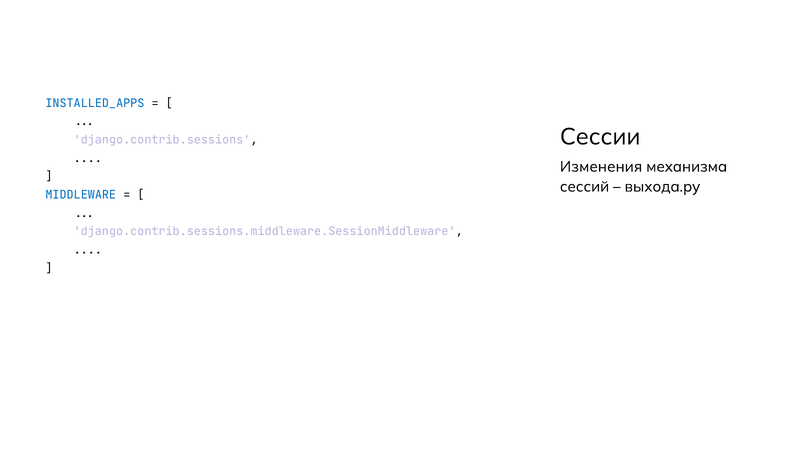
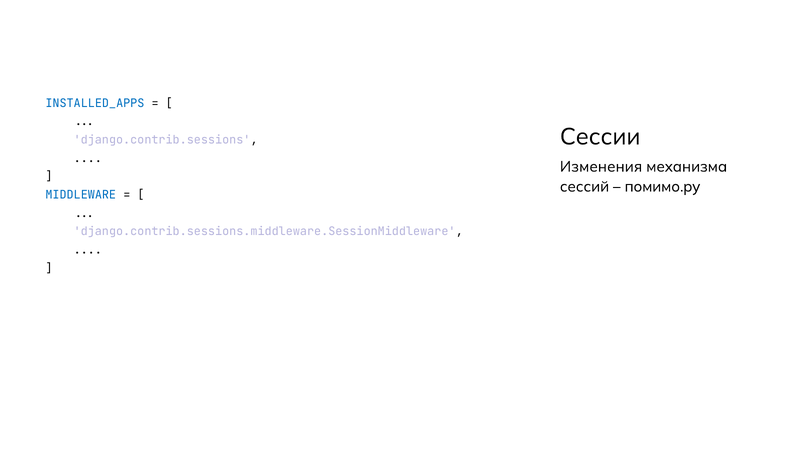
выхода.py: выхода.py -> помимо.py (662, 187)
